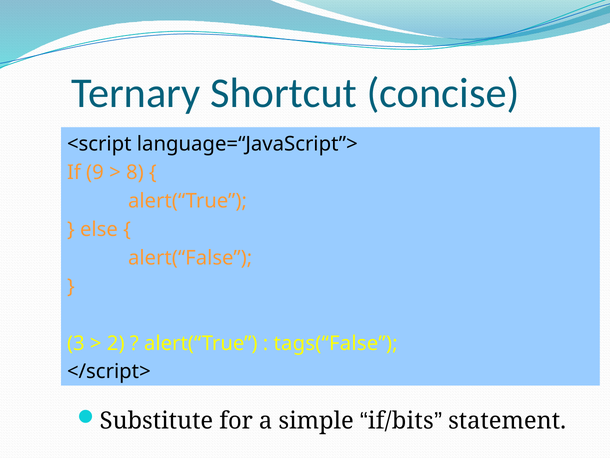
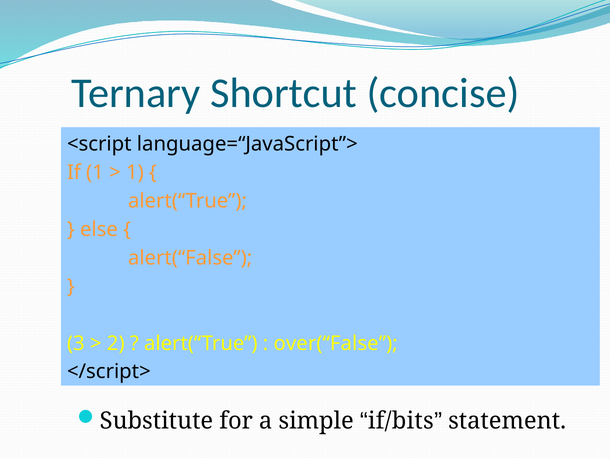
If 9: 9 -> 1 (95, 172)
8: 8 -> 1 (135, 172)
tags(“False: tags(“False -> over(“False (336, 343)
